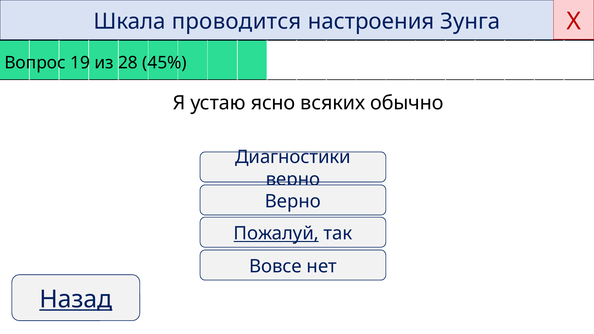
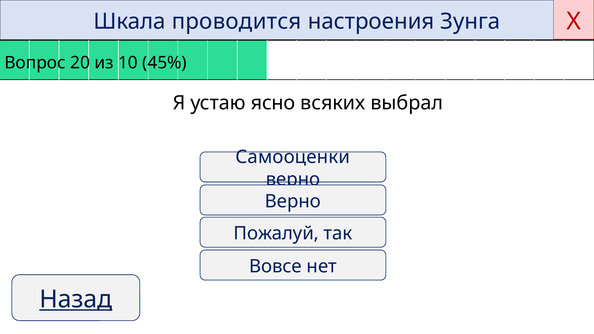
19: 19 -> 20 (80, 63)
28: 28 -> 10 (128, 63)
обычно: обычно -> выбрал (407, 103)
Диагностики: Диагностики -> Самооценки (293, 157)
Пожалуй underline: present -> none (276, 234)
